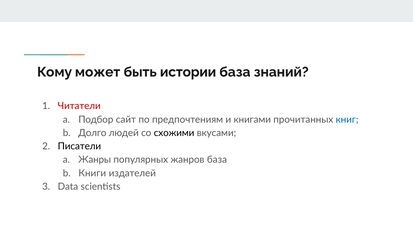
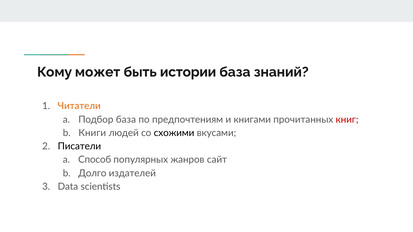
Читатели colour: red -> orange (79, 106)
Подбор сайт: сайт -> база (126, 120)
книг colour: blue -> red (347, 120)
Долго: Долго -> Книги (92, 133)
Жанры: Жанры -> Способ (95, 160)
жанров база: база -> сайт (217, 160)
Книги: Книги -> Долго (92, 173)
